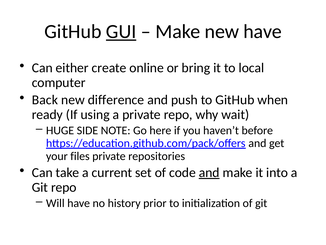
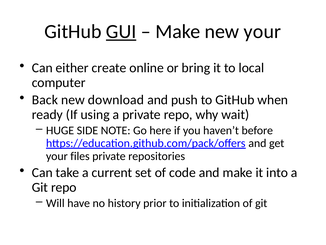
new have: have -> your (262, 32)
difference: difference -> download (116, 100)
and underline: present -> none (209, 172)
